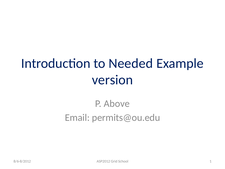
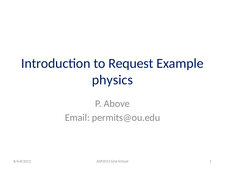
Needed: Needed -> Request (131, 63)
version: version -> physics (112, 80)
